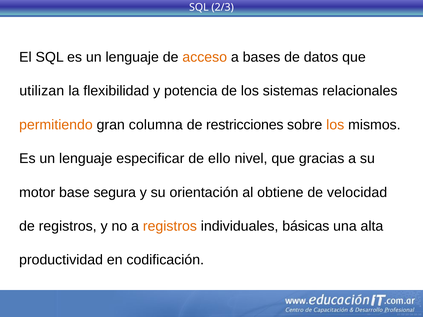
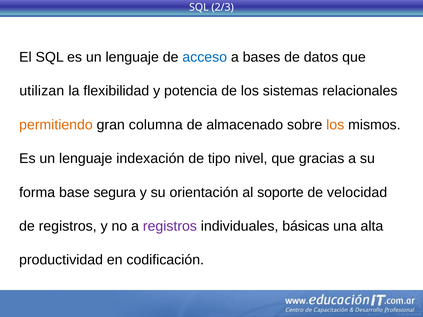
acceso colour: orange -> blue (205, 57)
restricciones: restricciones -> almacenado (245, 125)
especificar: especificar -> indexación (150, 159)
ello: ello -> tipo (219, 159)
motor: motor -> forma (37, 193)
obtiene: obtiene -> soporte (280, 193)
registros colour: orange -> purple (170, 226)
